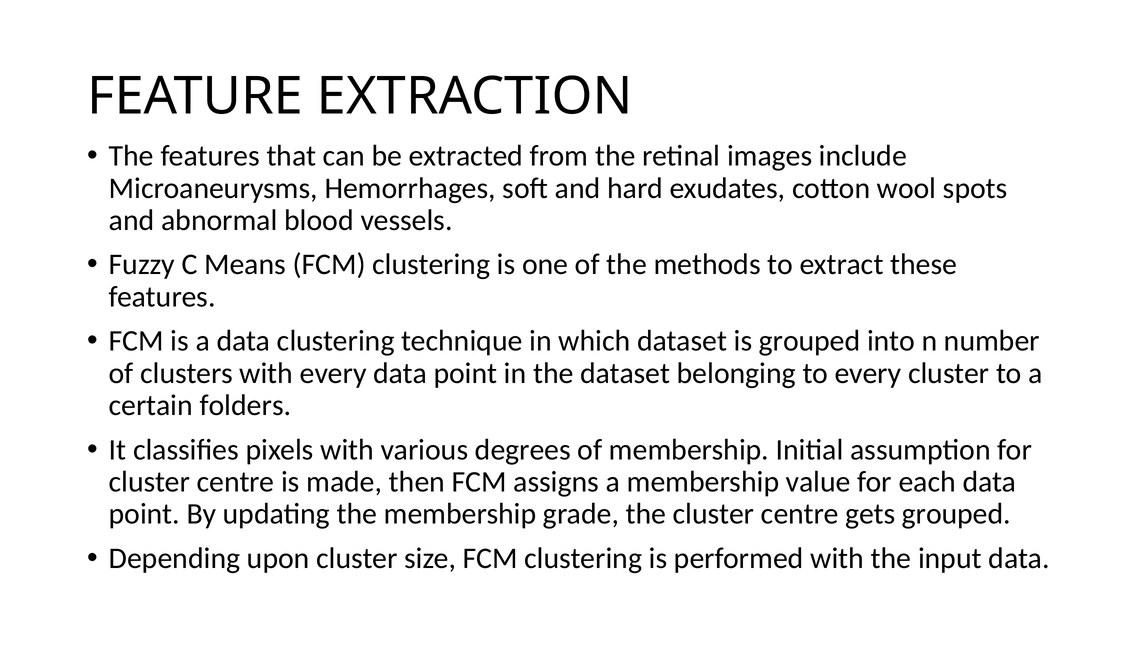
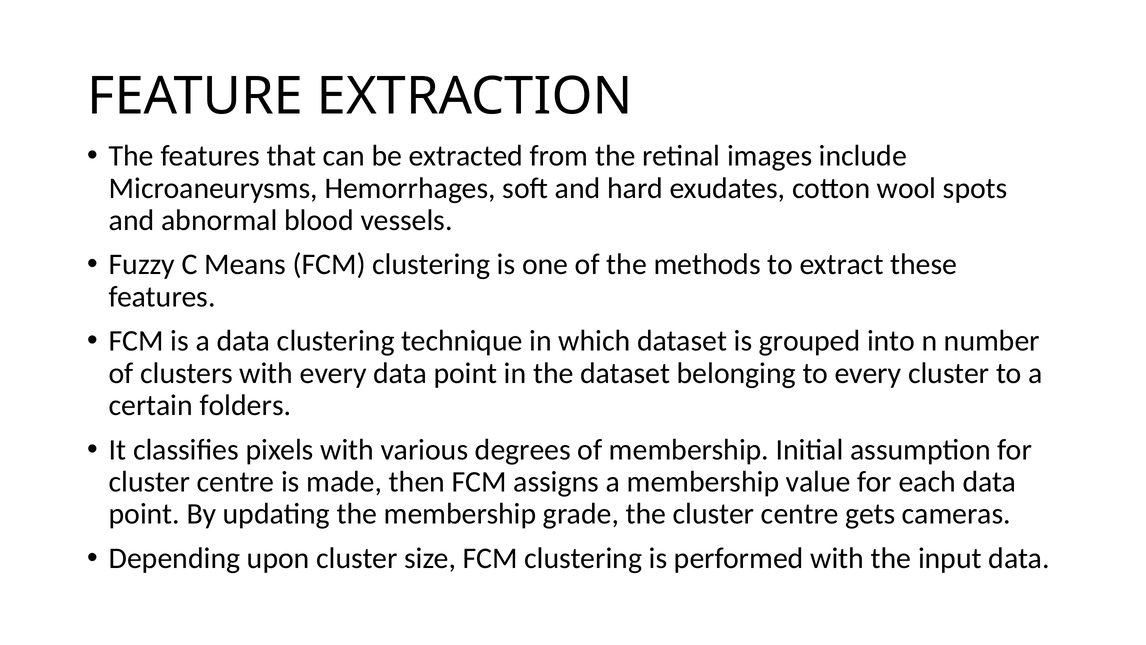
gets grouped: grouped -> cameras (956, 514)
